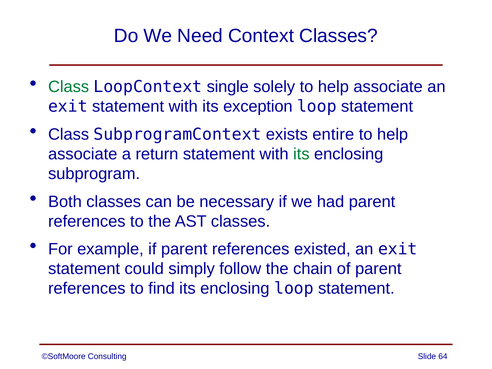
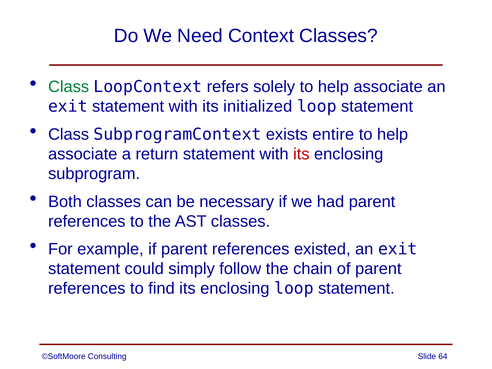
single: single -> refers (228, 87)
exception: exception -> initialized (258, 107)
its colour: green -> red (301, 154)
